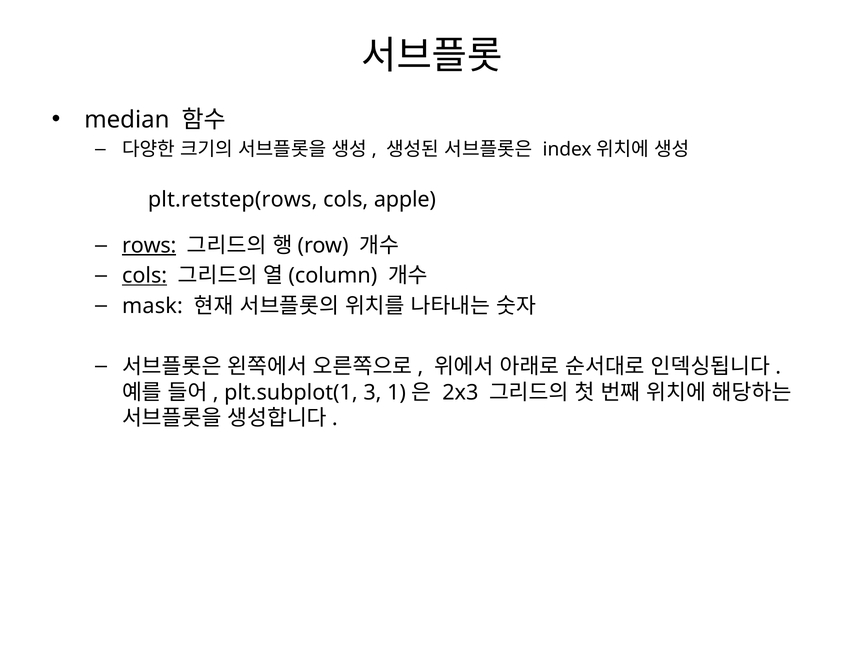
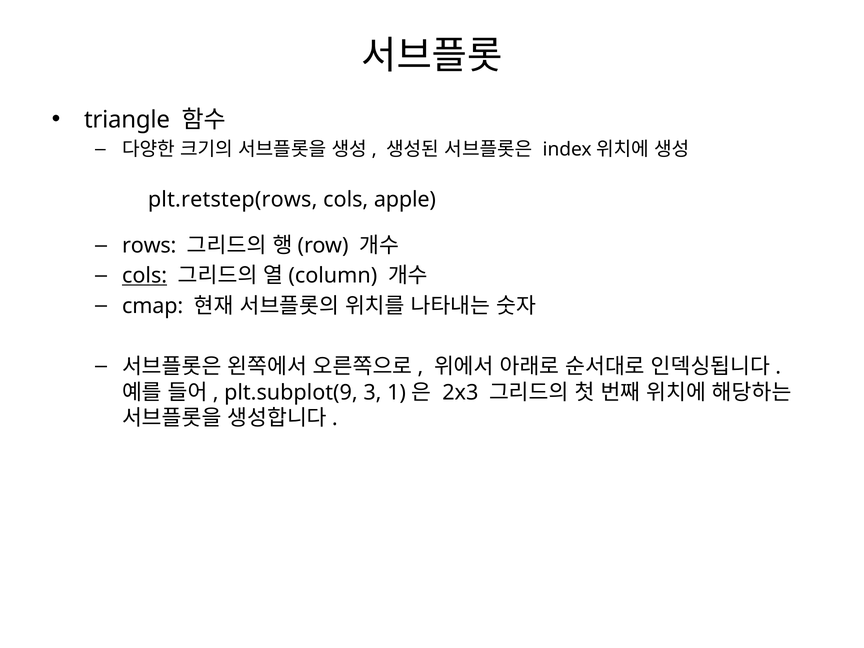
median: median -> triangle (127, 120)
rows underline: present -> none (149, 246)
mask: mask -> cmap (153, 306)
plt.subplot(1: plt.subplot(1 -> plt.subplot(9 (291, 392)
